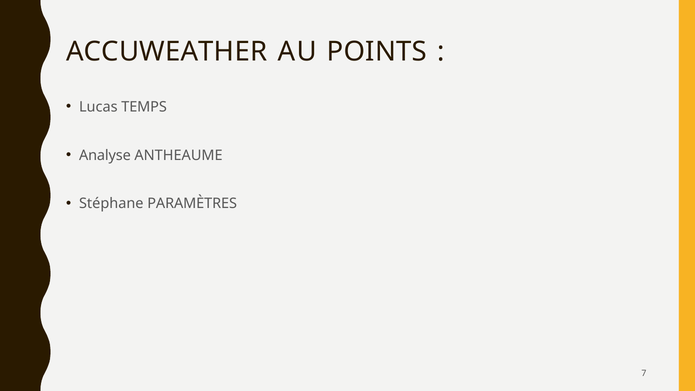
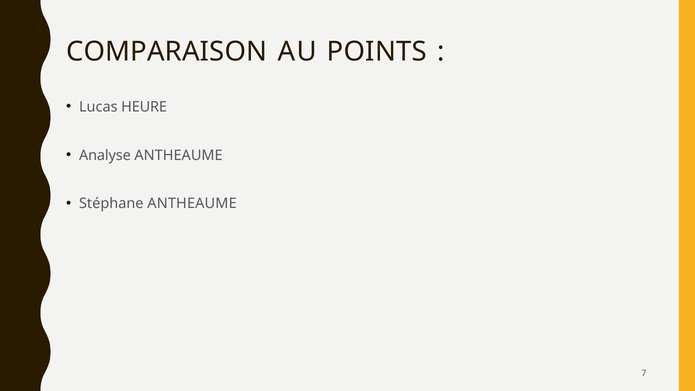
ACCUWEATHER: ACCUWEATHER -> COMPARAISON (167, 52)
TEMPS: TEMPS -> HEURE (144, 107)
Stéphane PARAMÈTRES: PARAMÈTRES -> ANTHEAUME (192, 204)
